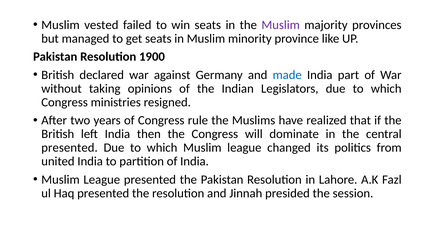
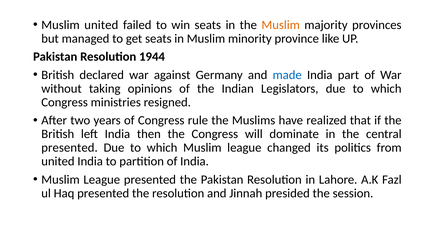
Muslim vested: vested -> united (101, 25)
Muslim colour: purple -> orange (281, 25)
1900: 1900 -> 1944 (152, 57)
